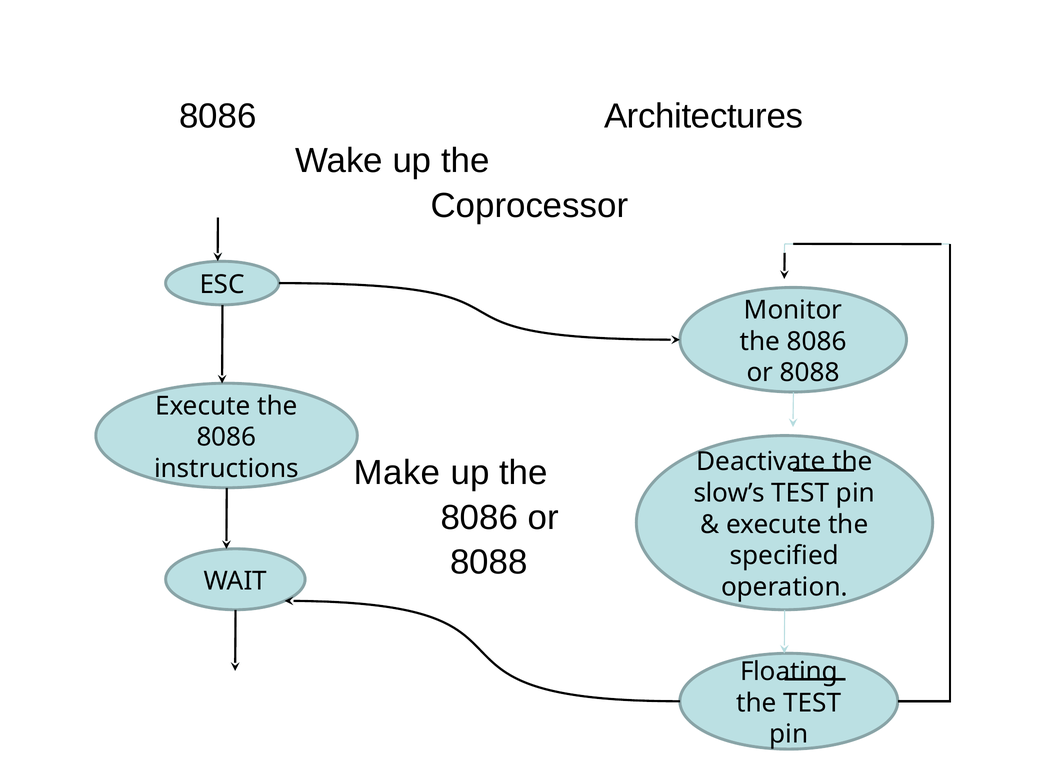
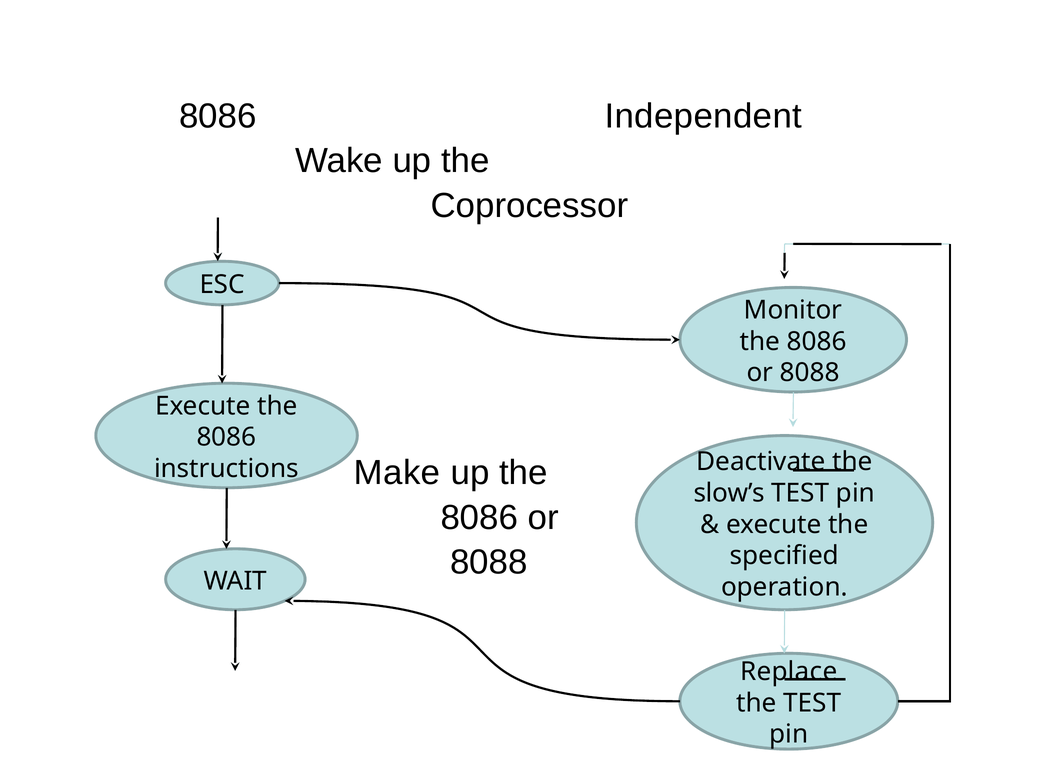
Architectures: Architectures -> Independent (703, 116)
Floating: Floating -> Replace (789, 672)
